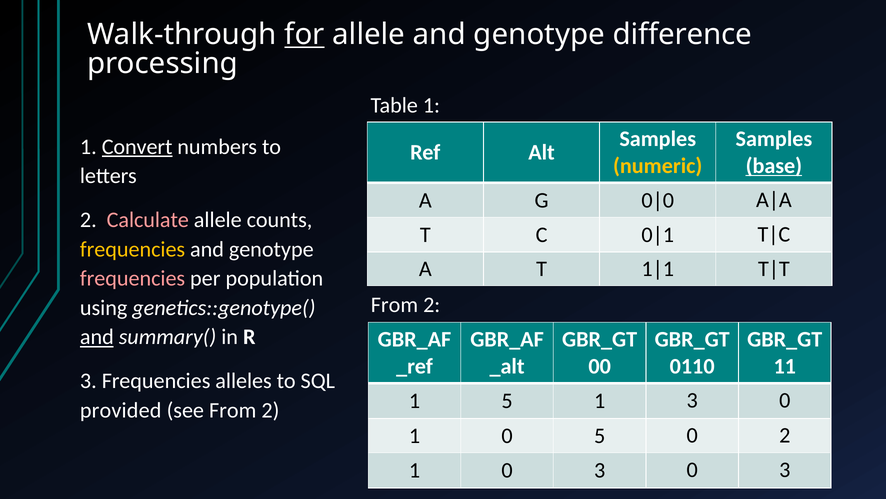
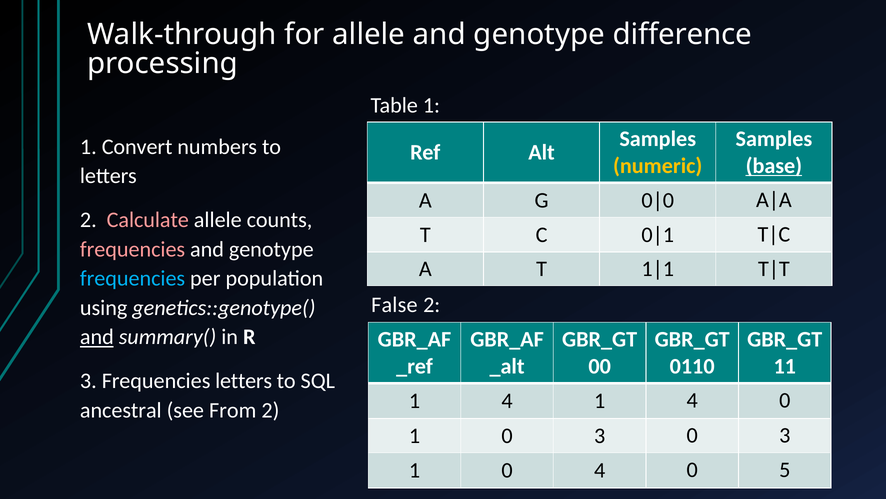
for underline: present -> none (304, 35)
Convert underline: present -> none (137, 147)
frequencies colour: yellow -> pink (133, 249)
frequencies colour: pink -> light blue (133, 278)
From: From -> False (394, 304)
Frequencies alleles: alleles -> letters (244, 381)
5: 5 -> 4 (507, 401)
3: 3 -> 4 (692, 400)
provided: provided -> ancestral (121, 410)
1 0 5: 5 -> 3 (600, 435)
2: 2 -> 3 (785, 435)
1 0 3: 3 -> 4 (600, 470)
3: 3 -> 5 (785, 469)
